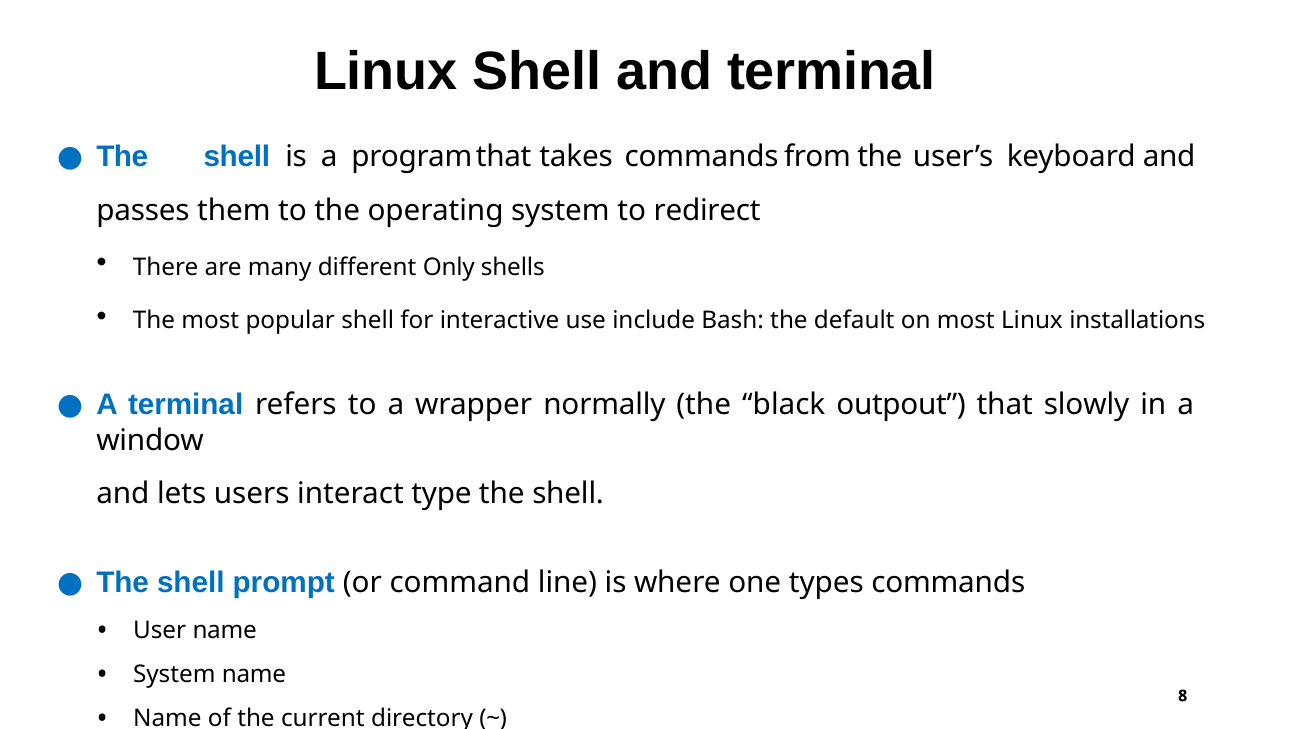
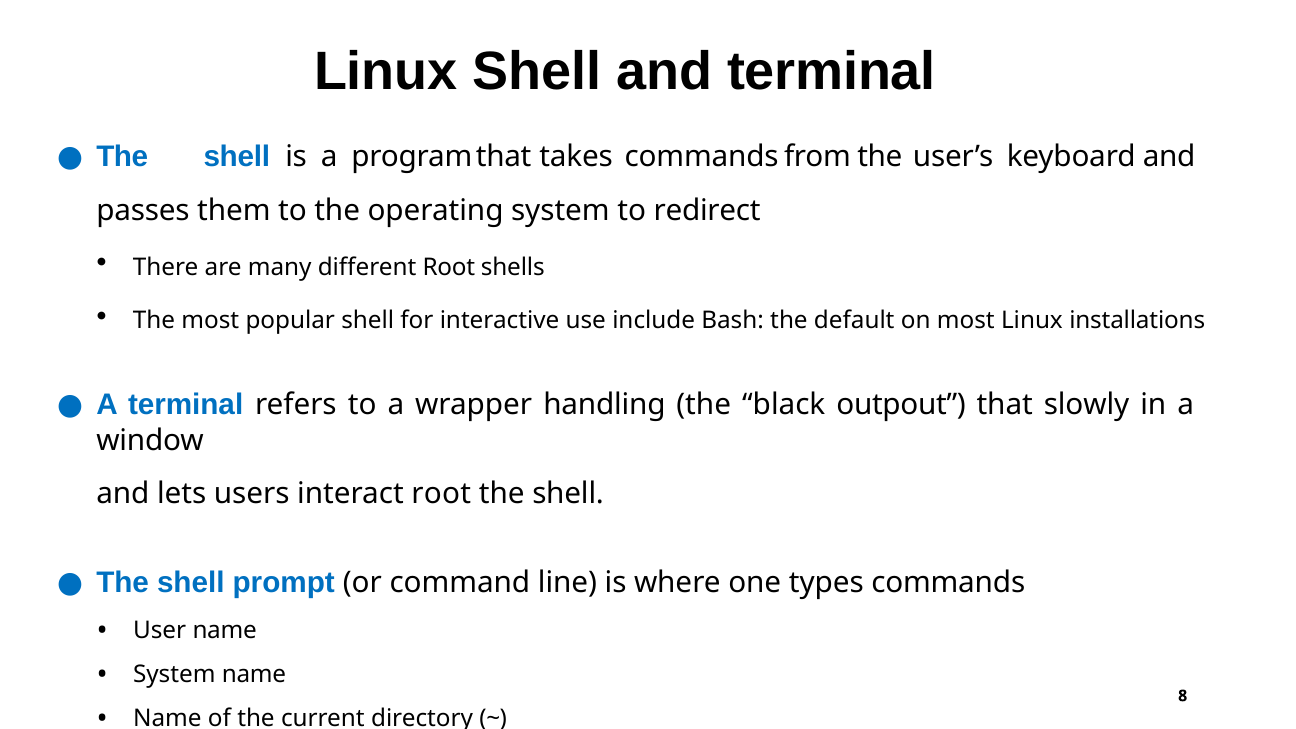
different Only: Only -> Root (449, 268)
normally: normally -> handling (604, 405)
interact type: type -> root (441, 494)
